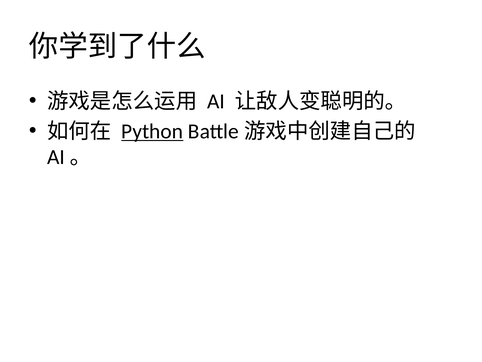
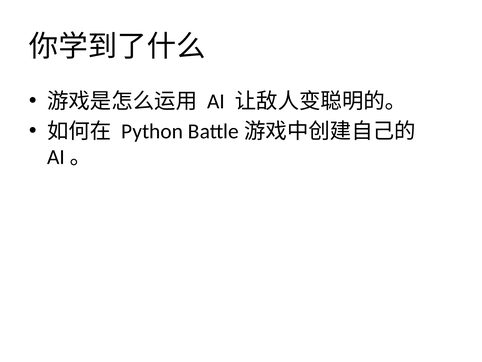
Python underline: present -> none (152, 131)
